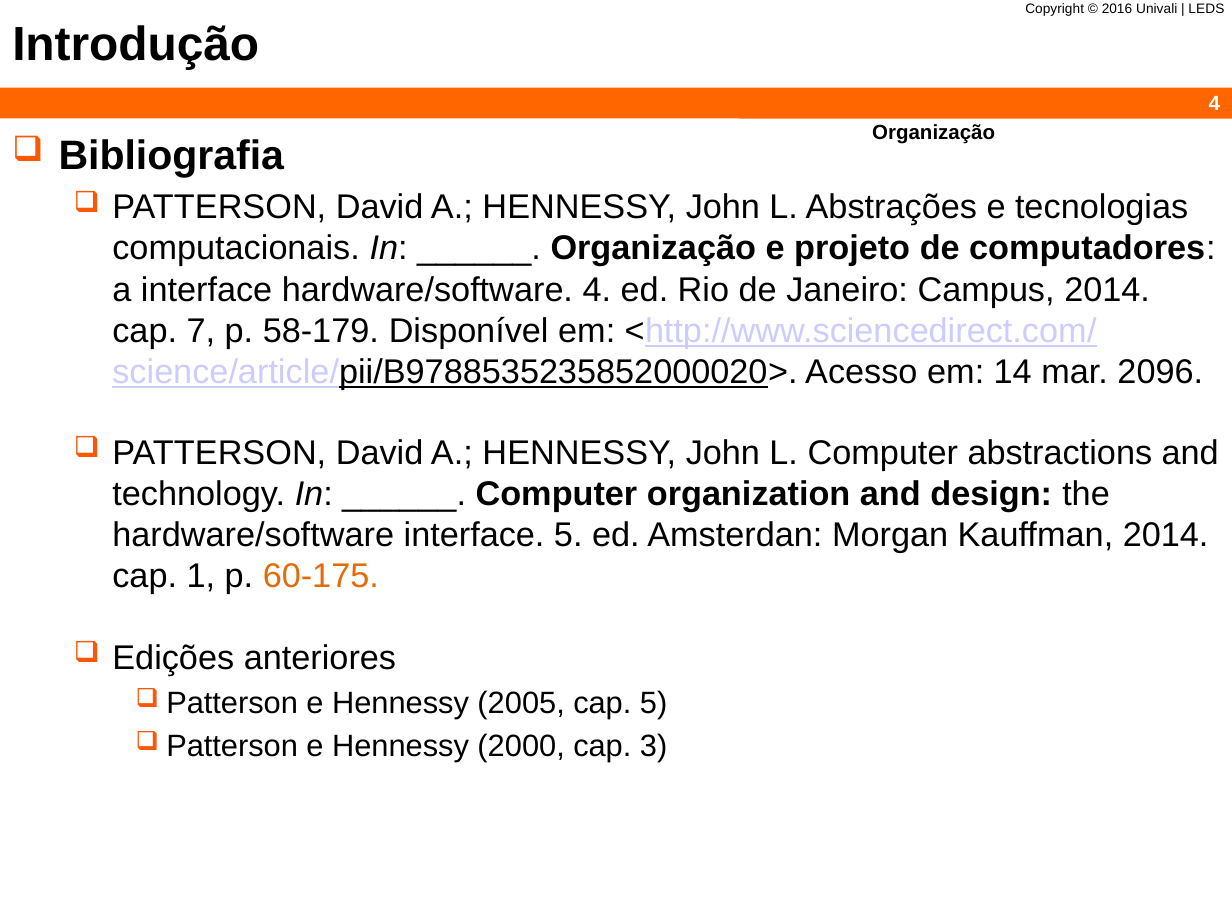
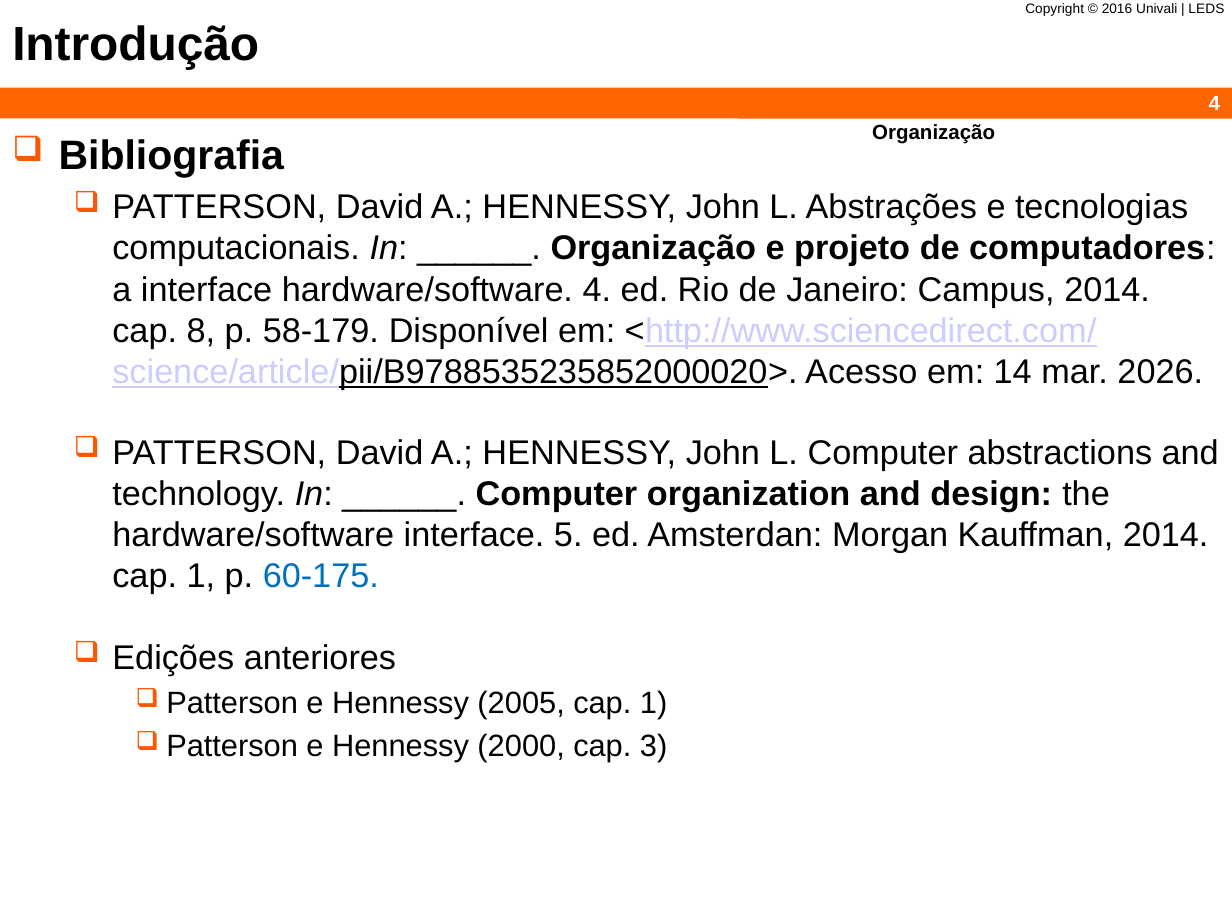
7: 7 -> 8 (201, 331)
2096: 2096 -> 2026 (1160, 372)
60-175 colour: orange -> blue (321, 577)
2005 cap 5: 5 -> 1 (654, 703)
